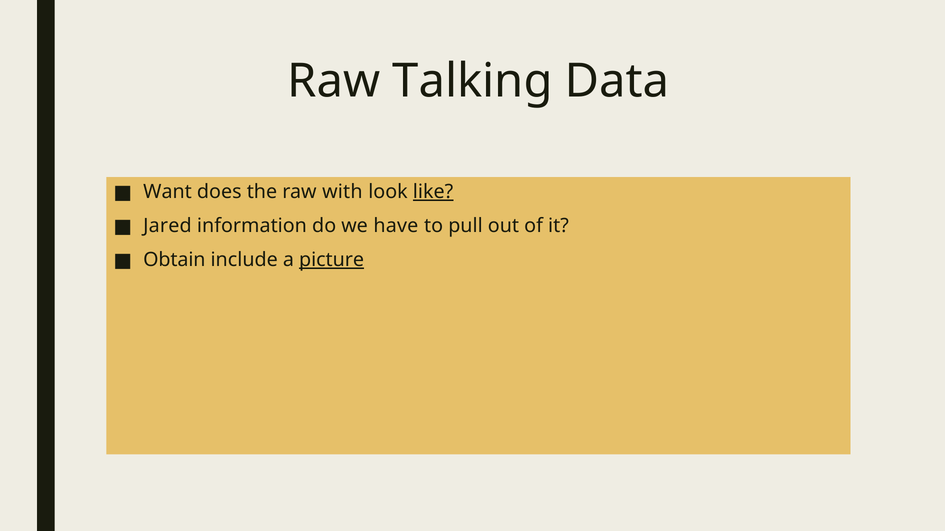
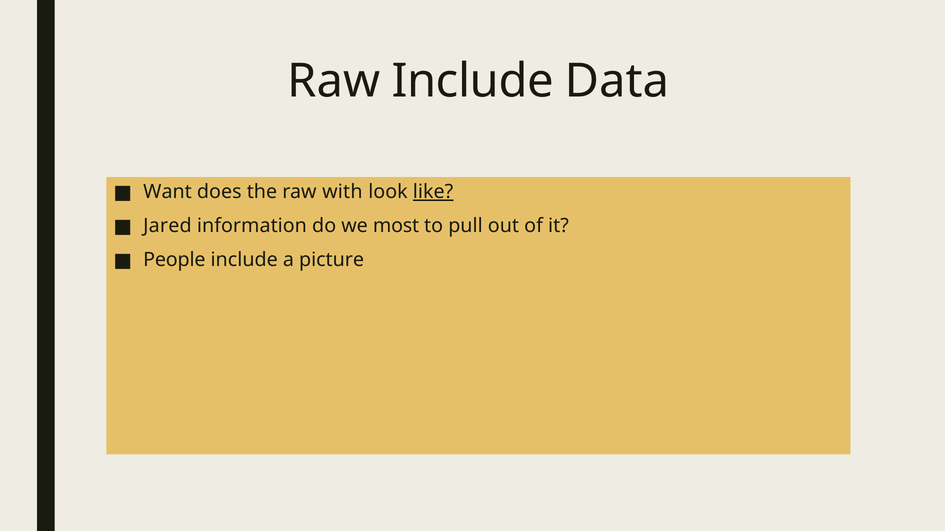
Raw Talking: Talking -> Include (473, 81)
have: have -> most (396, 226)
Obtain: Obtain -> People (174, 260)
picture underline: present -> none (332, 260)
